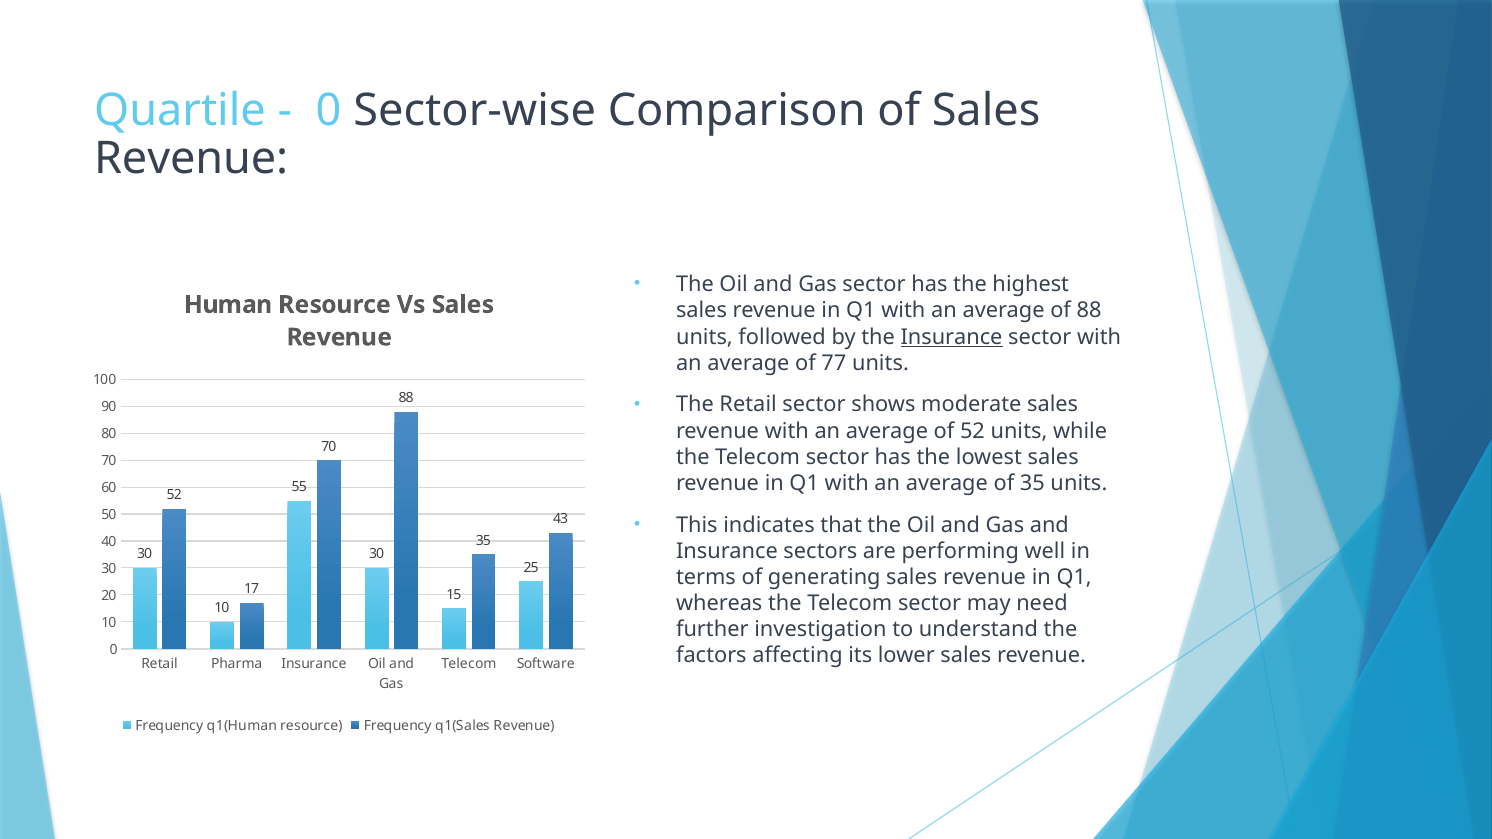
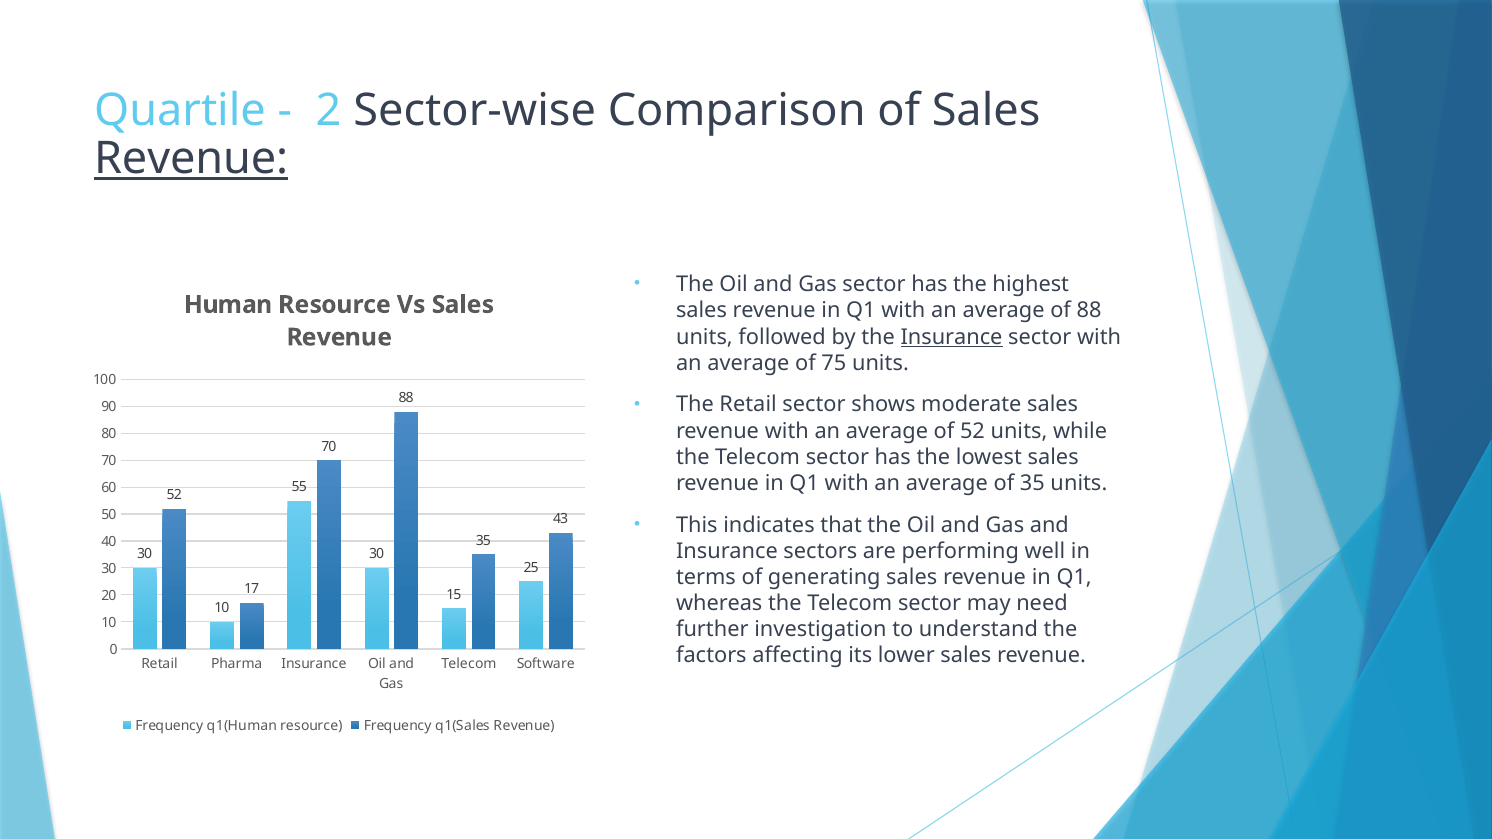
0: 0 -> 2 (328, 110)
Revenue underline: none -> present (191, 159)
77: 77 -> 75 (834, 363)
